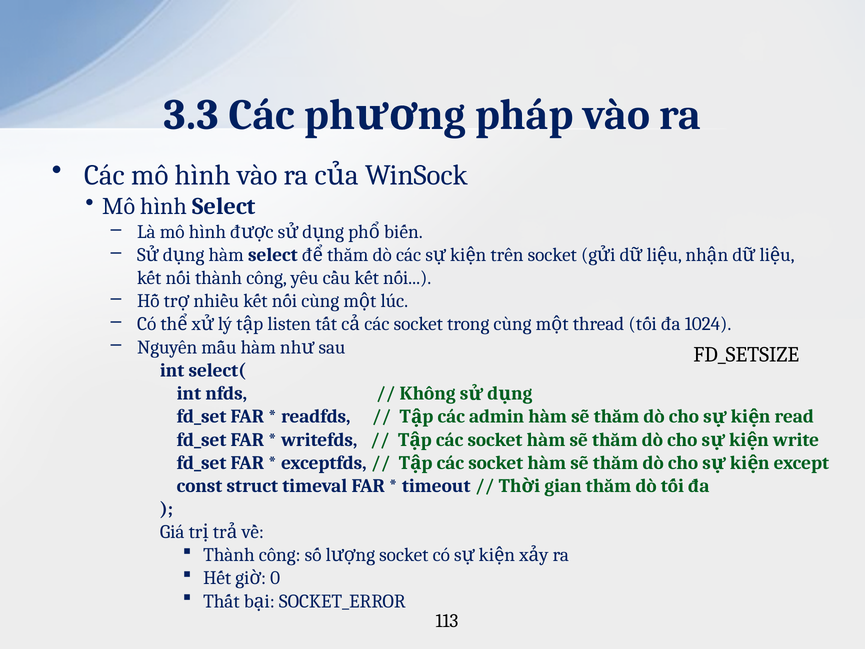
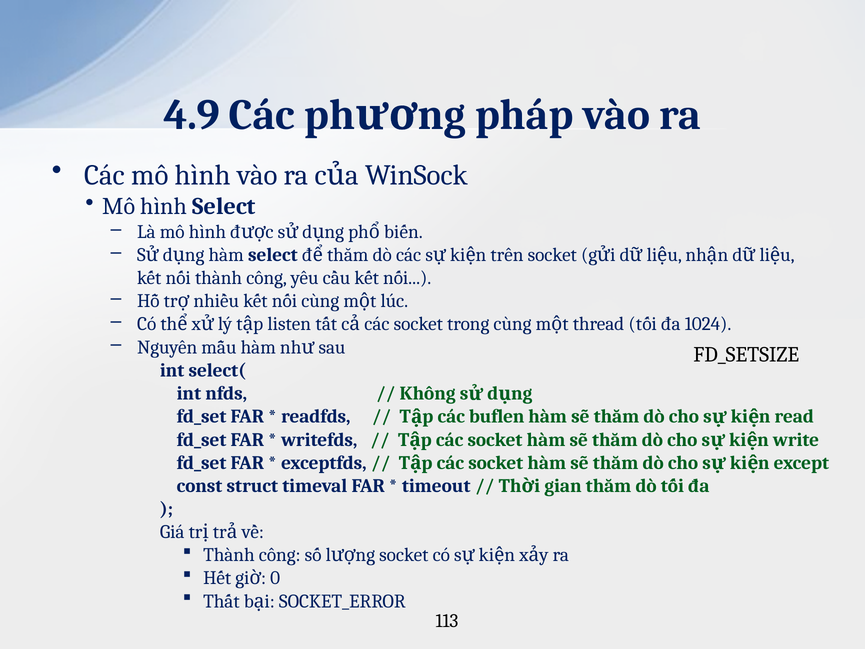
3.3: 3.3 -> 4.9 (192, 115)
admin: admin -> buflen (497, 416)
